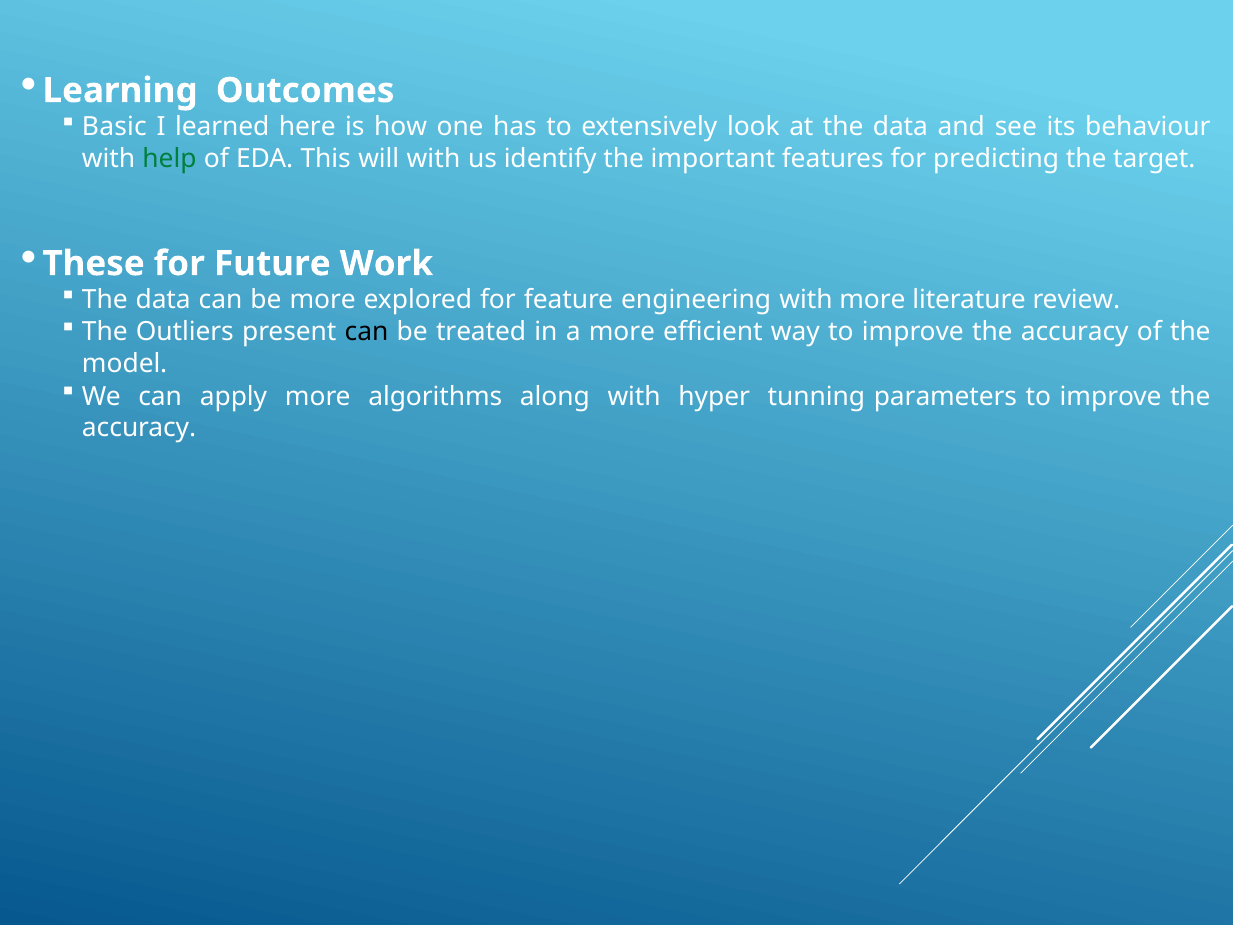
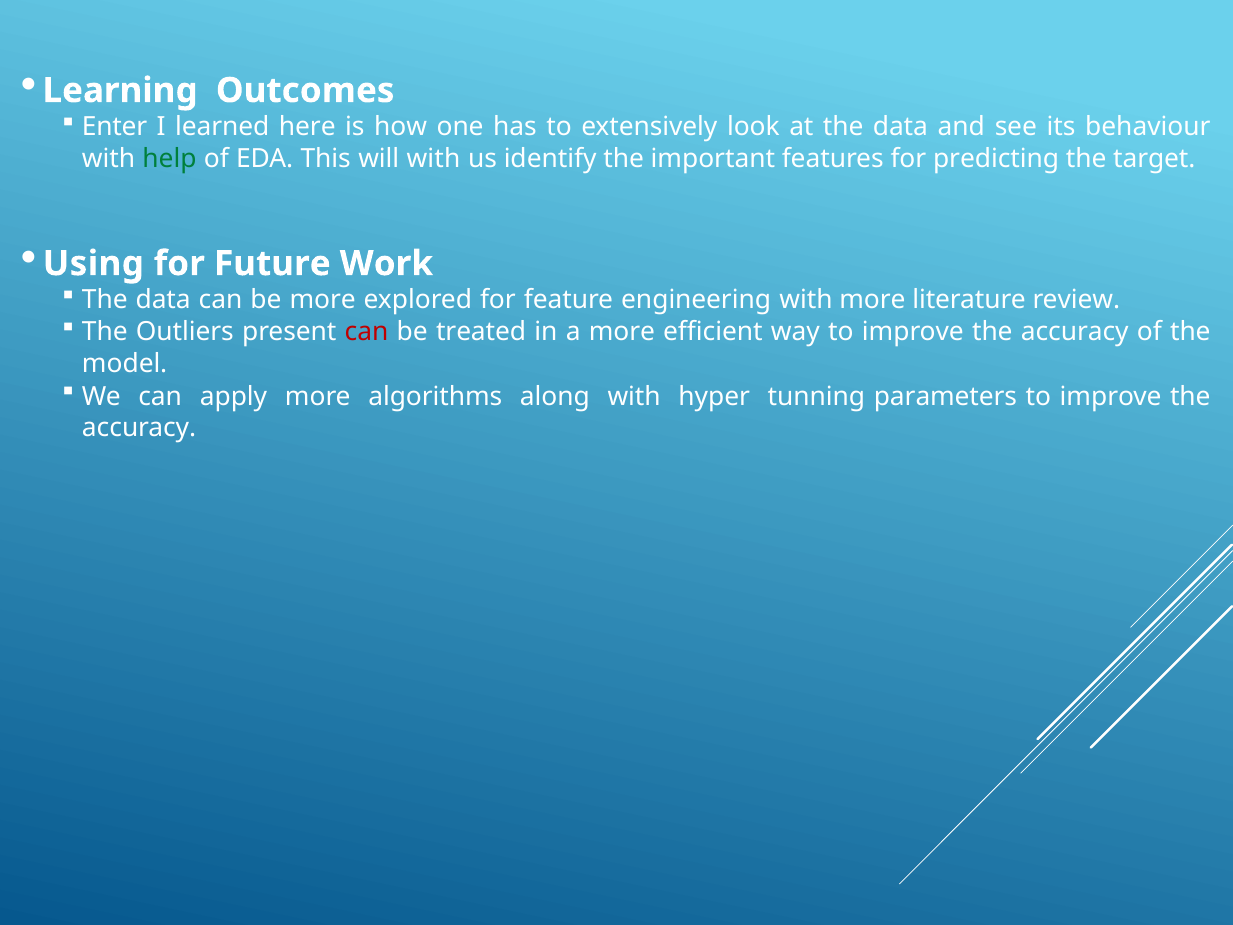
Basic: Basic -> Enter (115, 127)
These: These -> Using (93, 264)
can colour: black -> red (367, 332)
